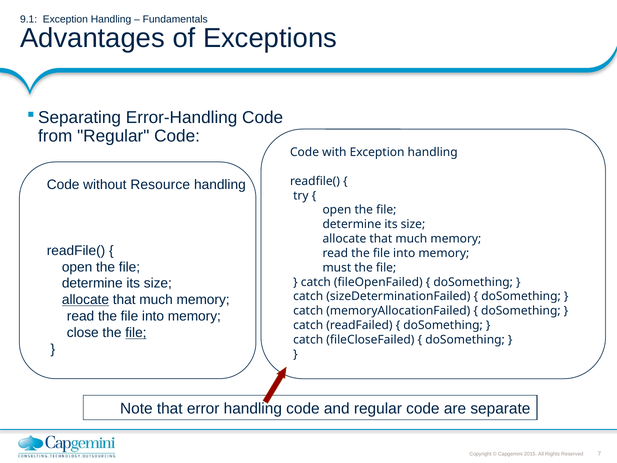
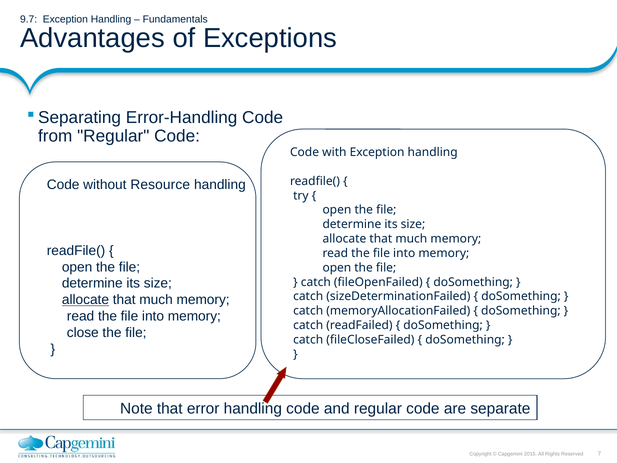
9.1: 9.1 -> 9.7 (29, 20)
must: must -> open (337, 267)
file underline: present -> none (136, 333)
